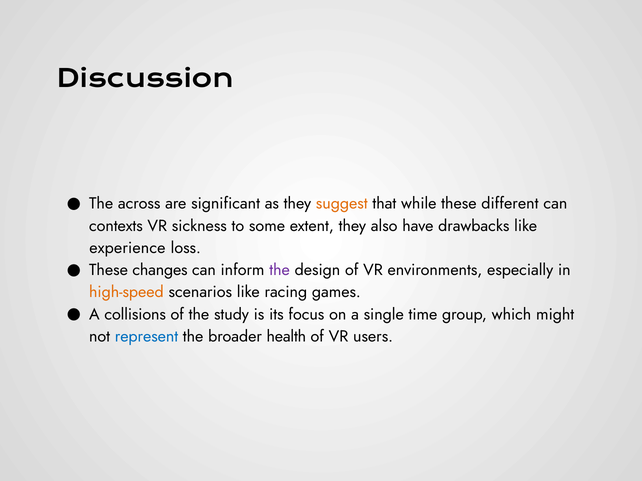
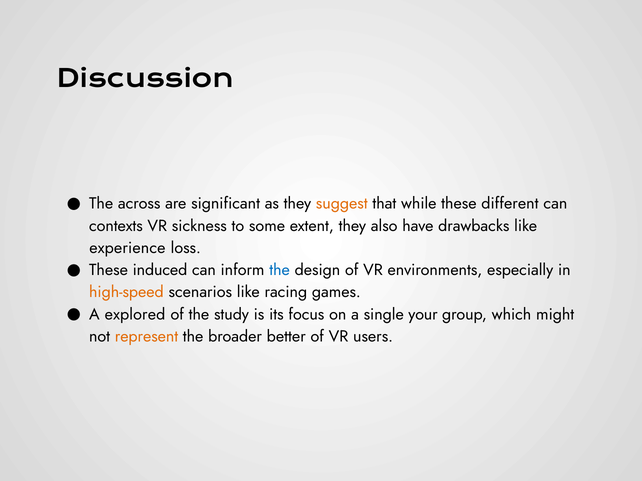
changes: changes -> induced (160, 270)
the colour: purple -> blue (280, 270)
collisions: collisions -> explored (135, 315)
time: time -> your (423, 315)
represent colour: blue -> orange (146, 337)
health: health -> better (286, 337)
